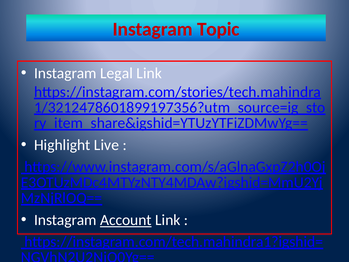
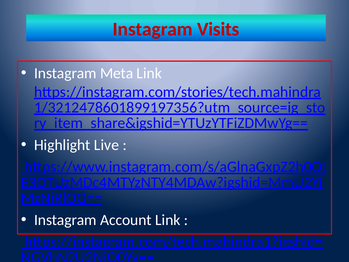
Topic: Topic -> Visits (218, 29)
Legal: Legal -> Meta (117, 73)
Account underline: present -> none (126, 220)
